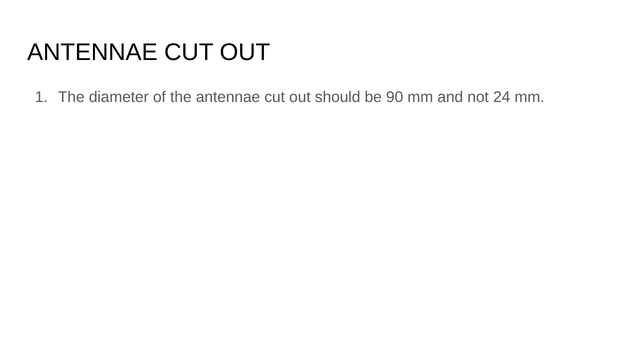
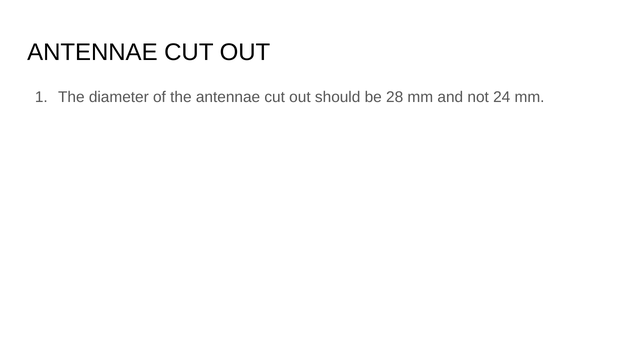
90: 90 -> 28 (395, 97)
